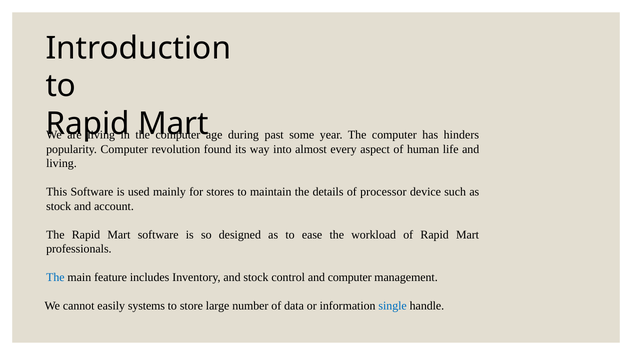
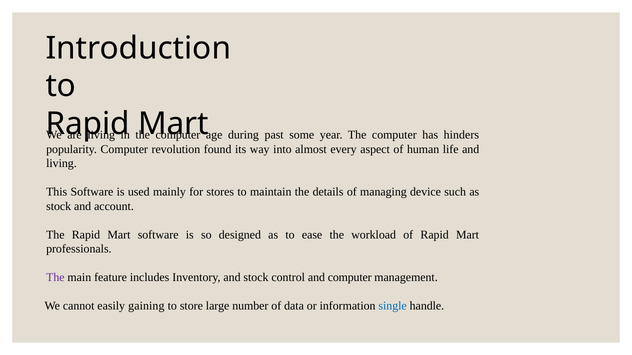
processor: processor -> managing (383, 192)
The colour: blue -> purple (55, 278)
systems: systems -> gaining (146, 306)
